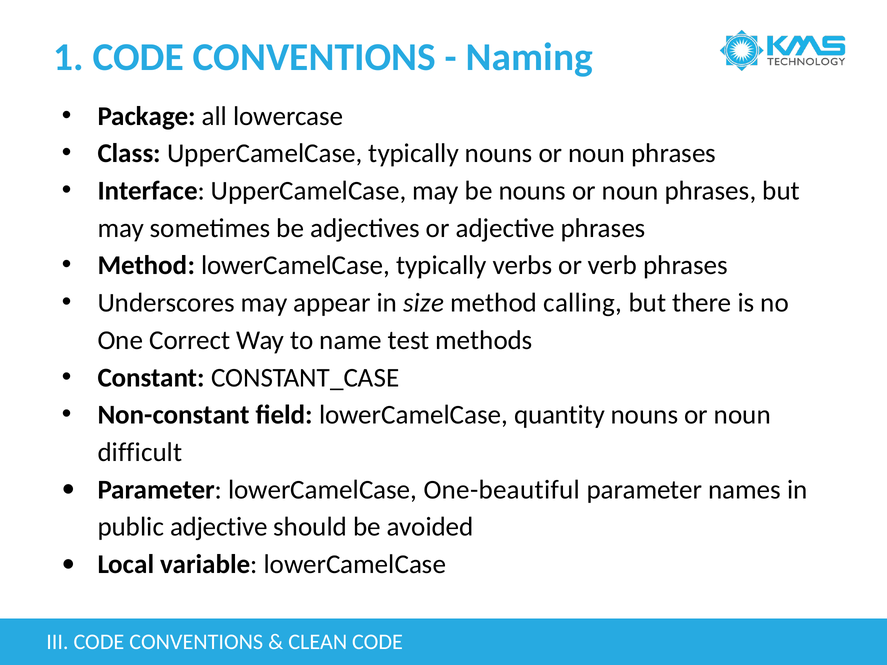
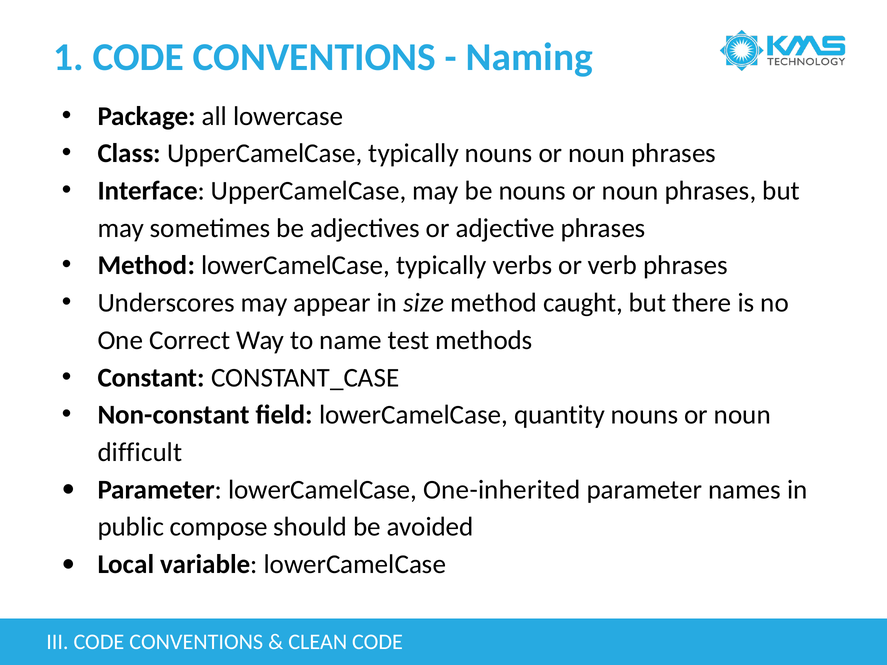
calling: calling -> caught (583, 303)
One-beautiful: One-beautiful -> One-inherited (502, 490)
public adjective: adjective -> compose (219, 527)
